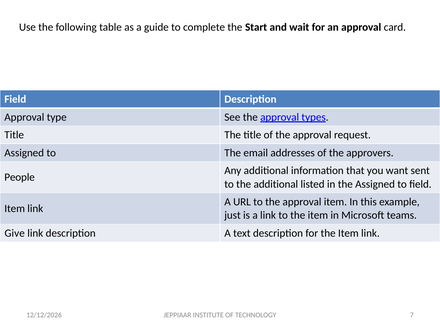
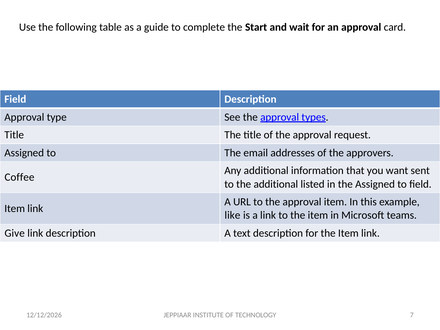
People: People -> Coffee (20, 177)
just: just -> like (232, 215)
